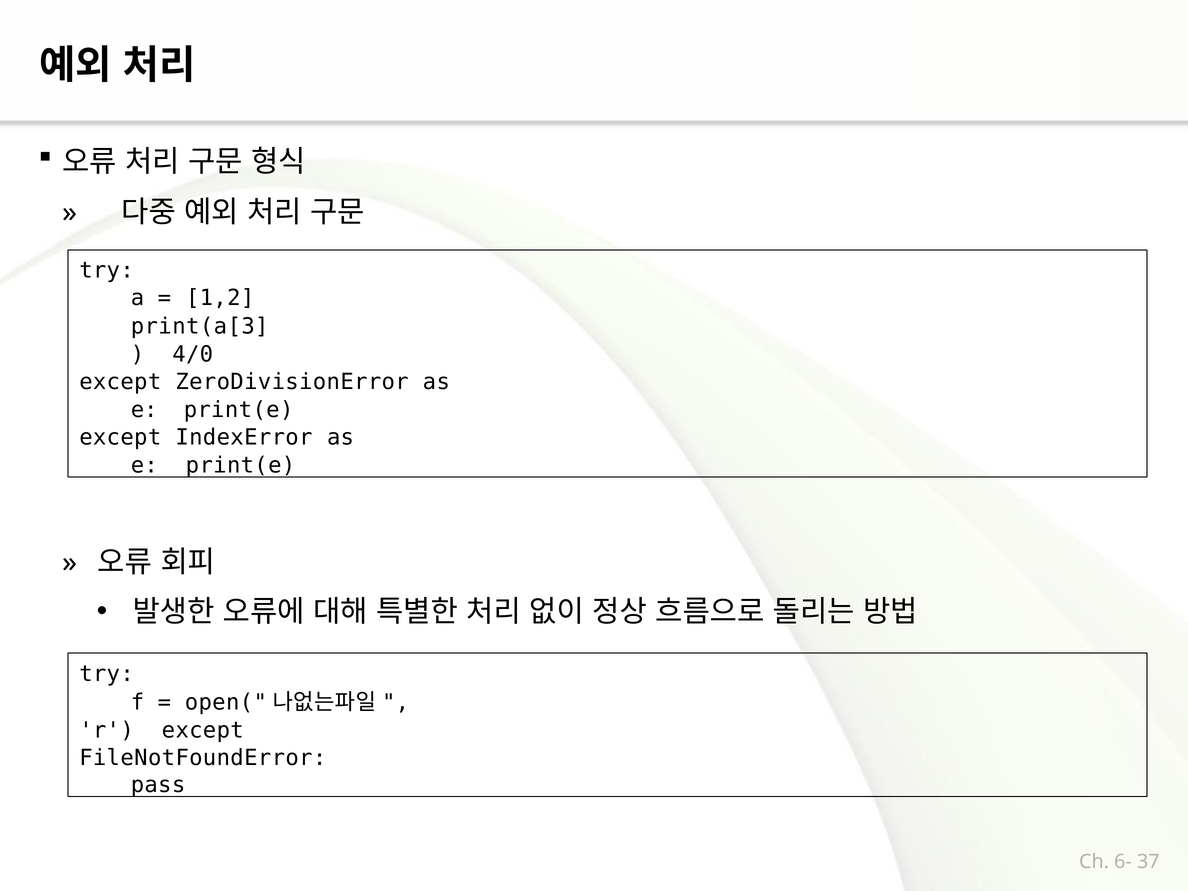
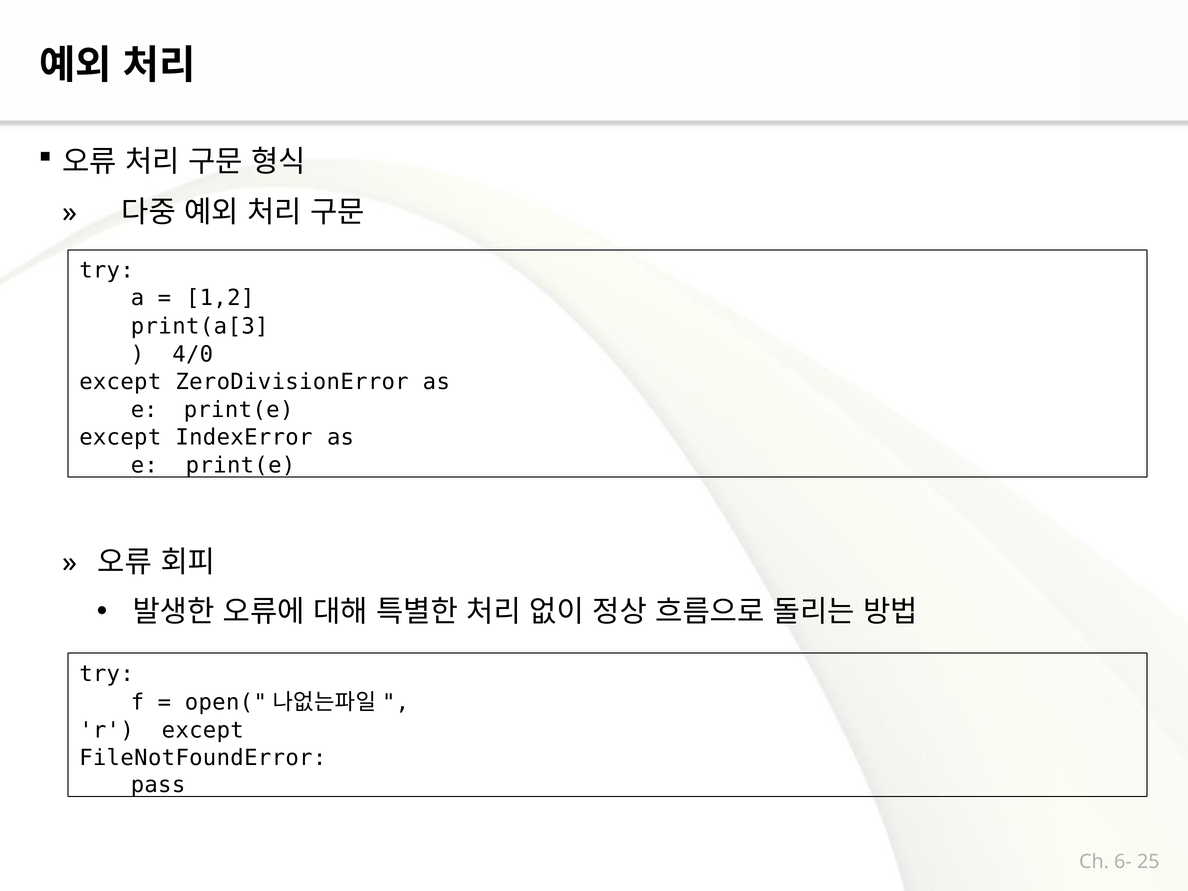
37: 37 -> 25 (1148, 862)
